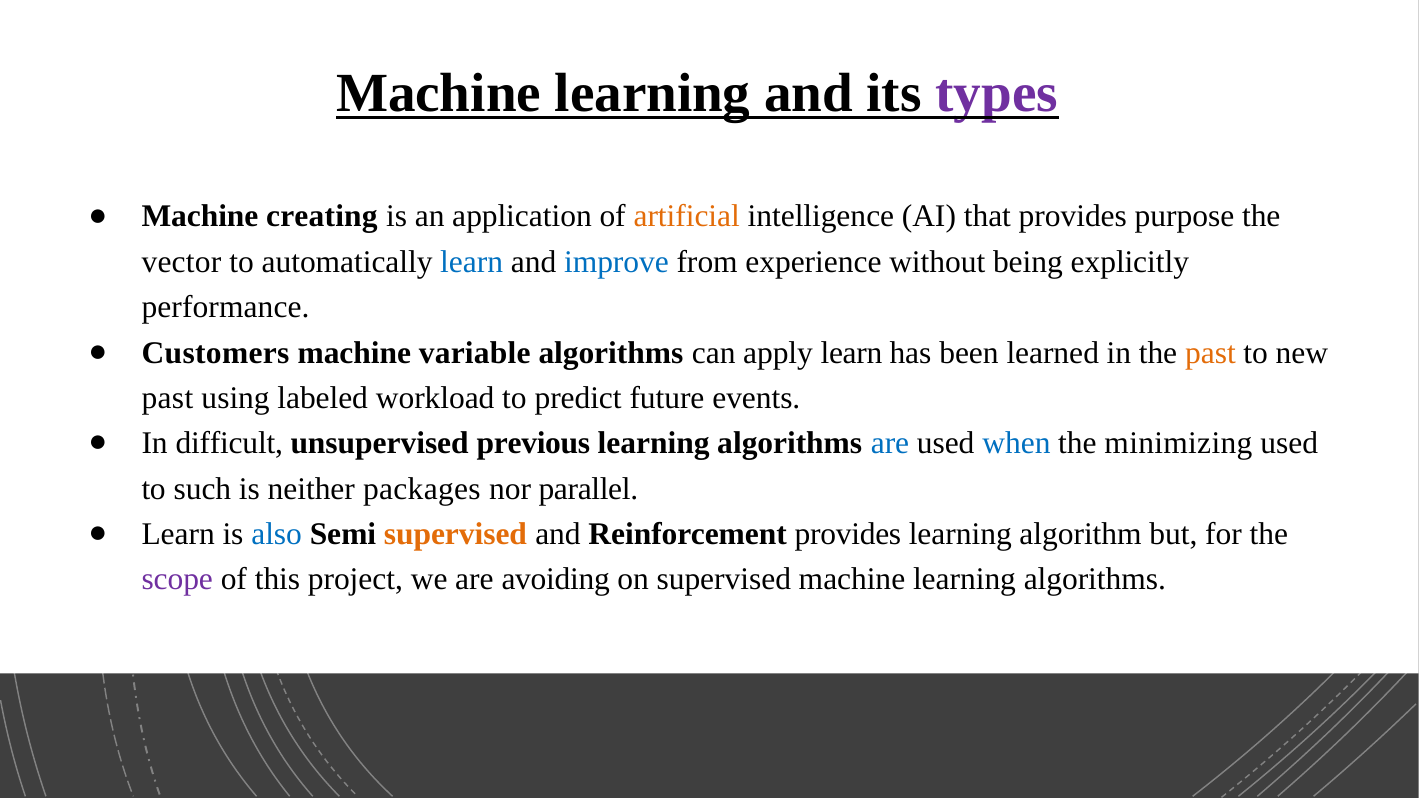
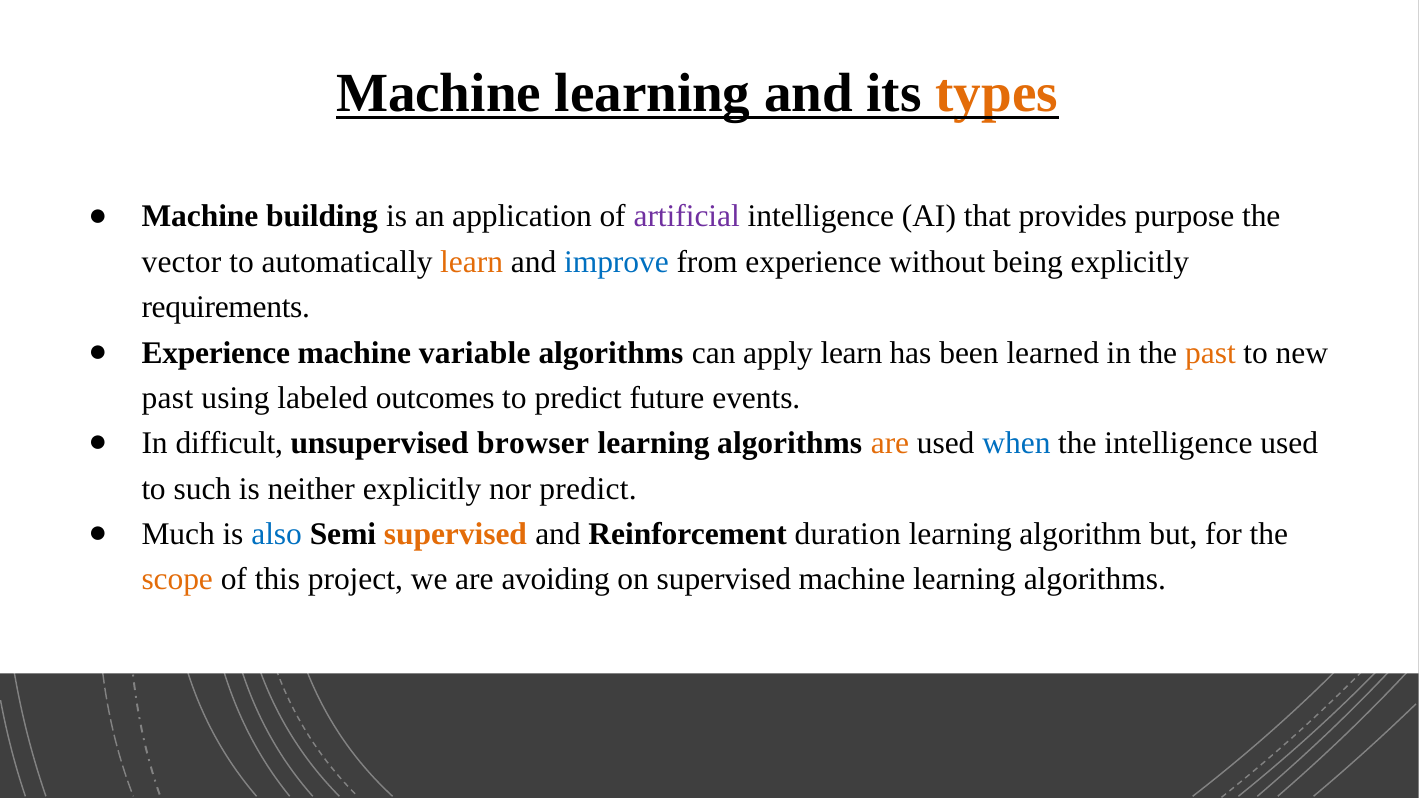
types colour: purple -> orange (997, 94)
creating: creating -> building (322, 217)
artificial colour: orange -> purple (687, 217)
learn colour: blue -> orange (472, 262)
performance: performance -> requirements (226, 307)
Customers: Customers -> Experience (216, 353)
workload: workload -> outcomes (435, 398)
previous: previous -> browser (533, 443)
are colour: blue -> orange (890, 443)
the minimizing: minimizing -> intelligence (1179, 443)
neither packages: packages -> explicitly (422, 489)
nor parallel: parallel -> predict (588, 489)
Learn: Learn -> Much (178, 534)
Reinforcement provides: provides -> duration (848, 534)
scope colour: purple -> orange (177, 580)
